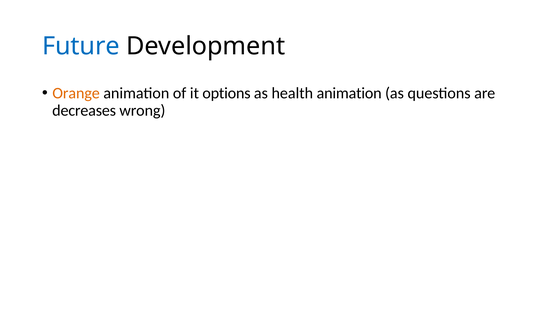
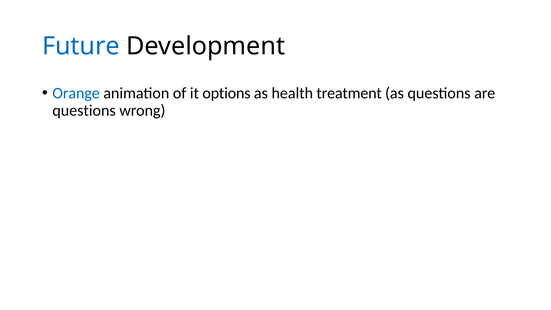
Orange colour: orange -> blue (76, 93)
health animation: animation -> treatment (349, 93)
decreases: decreases -> questions (84, 111)
